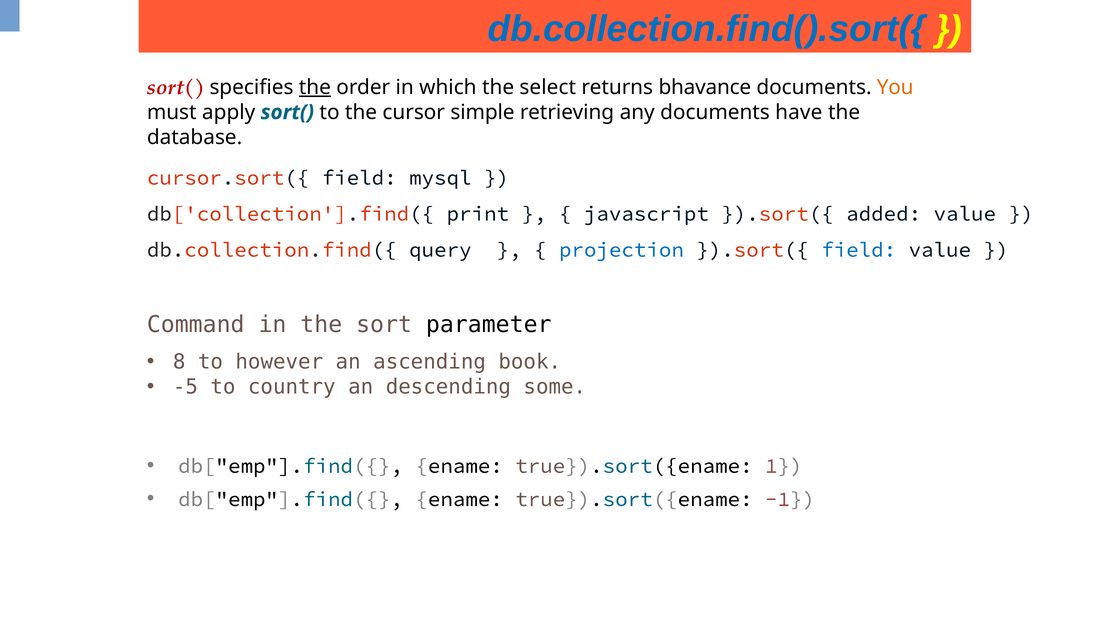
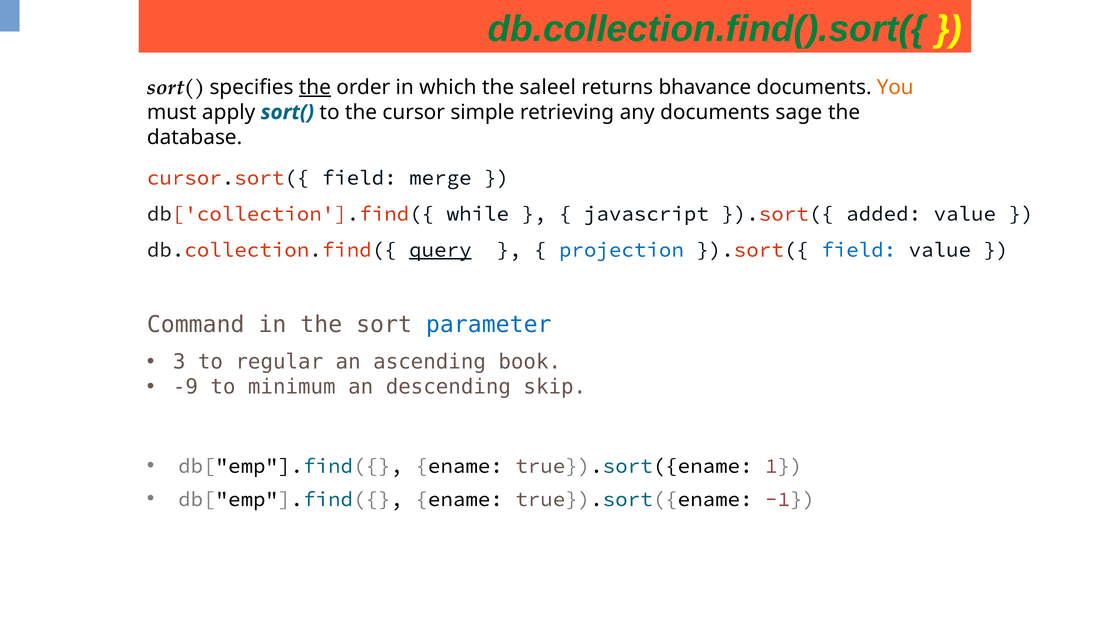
db.collection.find().sort({ colour: blue -> green (706, 29)
sort( colour: red -> black (176, 87)
select: select -> saleel (548, 87)
have: have -> sage (799, 112)
mysql: mysql -> merge (440, 178)
print: print -> while (478, 214)
query underline: none -> present (440, 250)
parameter colour: black -> blue (489, 325)
8: 8 -> 3 (179, 362)
however: however -> regular (279, 362)
-5: -5 -> -9 (185, 387)
country: country -> minimum (292, 387)
some: some -> skip (555, 387)
